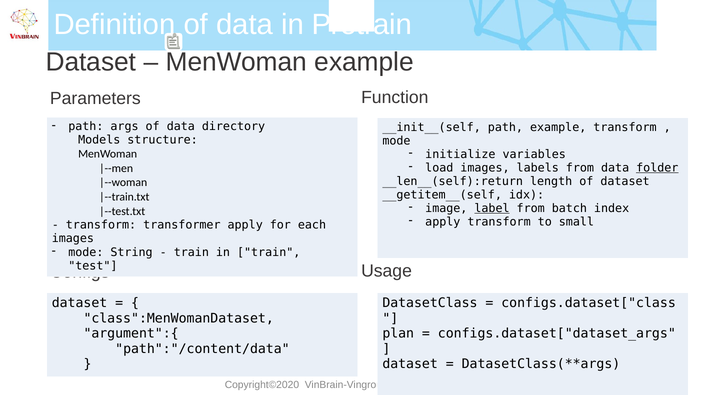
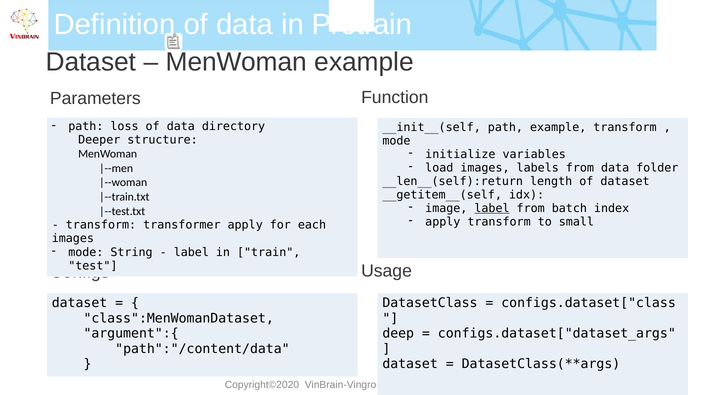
args: args -> loss (125, 127)
Models: Models -> Deeper (99, 140)
folder underline: present -> none (657, 168)
train: train -> label (191, 252)
plan: plan -> deep (398, 334)
